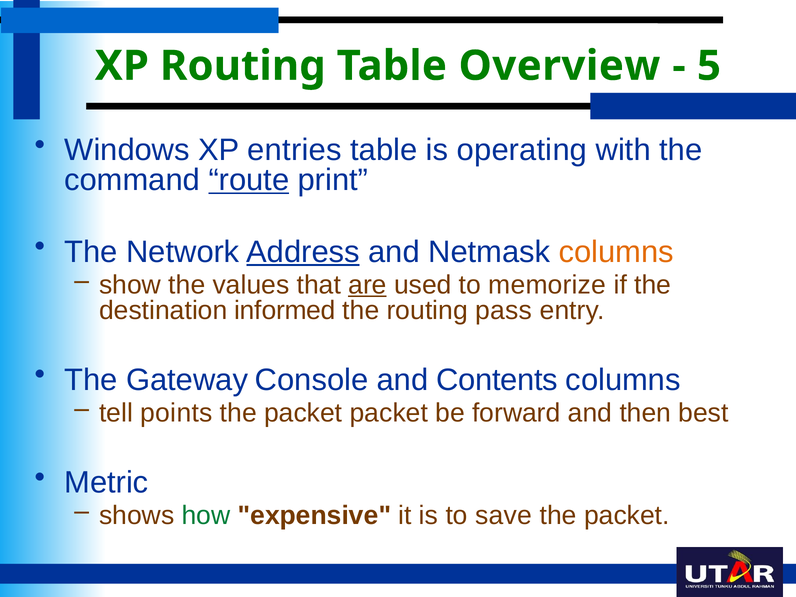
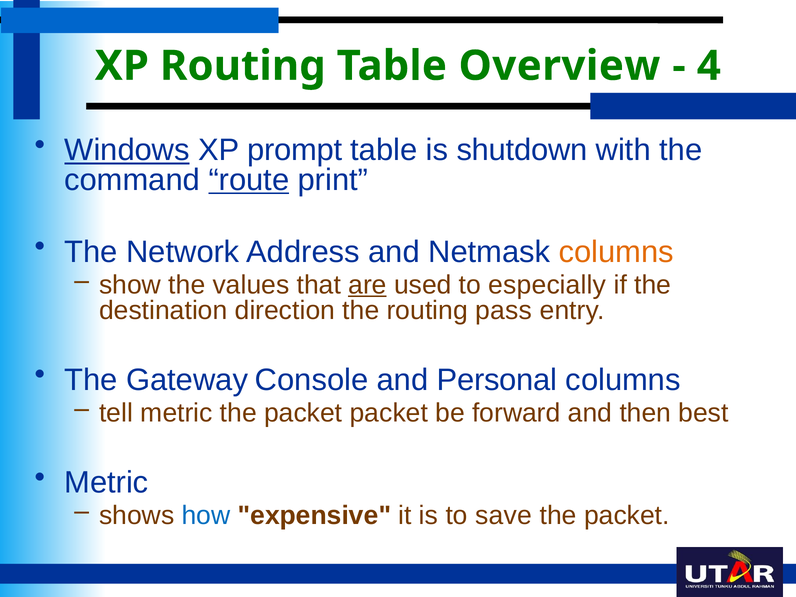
5: 5 -> 4 (709, 66)
Windows underline: none -> present (127, 150)
entries: entries -> prompt (295, 150)
operating: operating -> shutdown (522, 150)
Address underline: present -> none (303, 252)
memorize: memorize -> especially (547, 285)
informed: informed -> direction (285, 310)
Contents: Contents -> Personal (497, 380)
tell points: points -> metric (177, 413)
how colour: green -> blue (206, 516)
